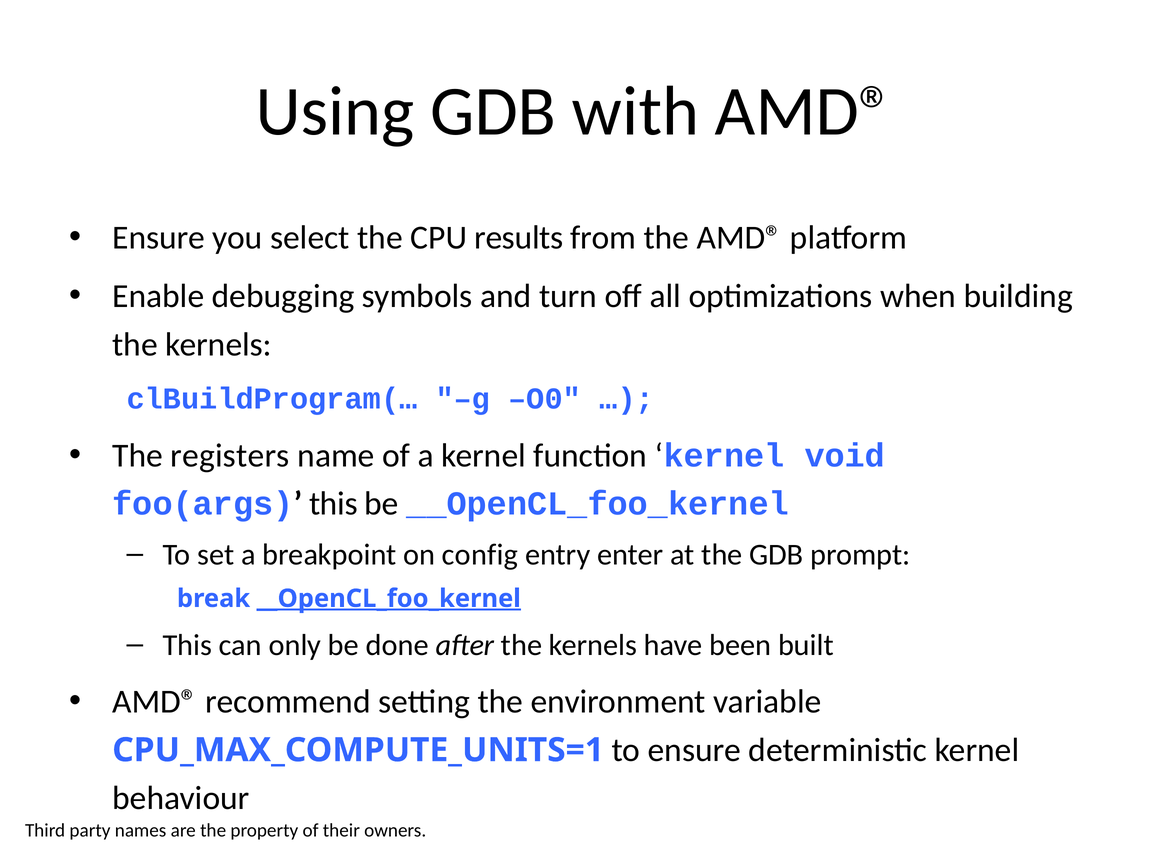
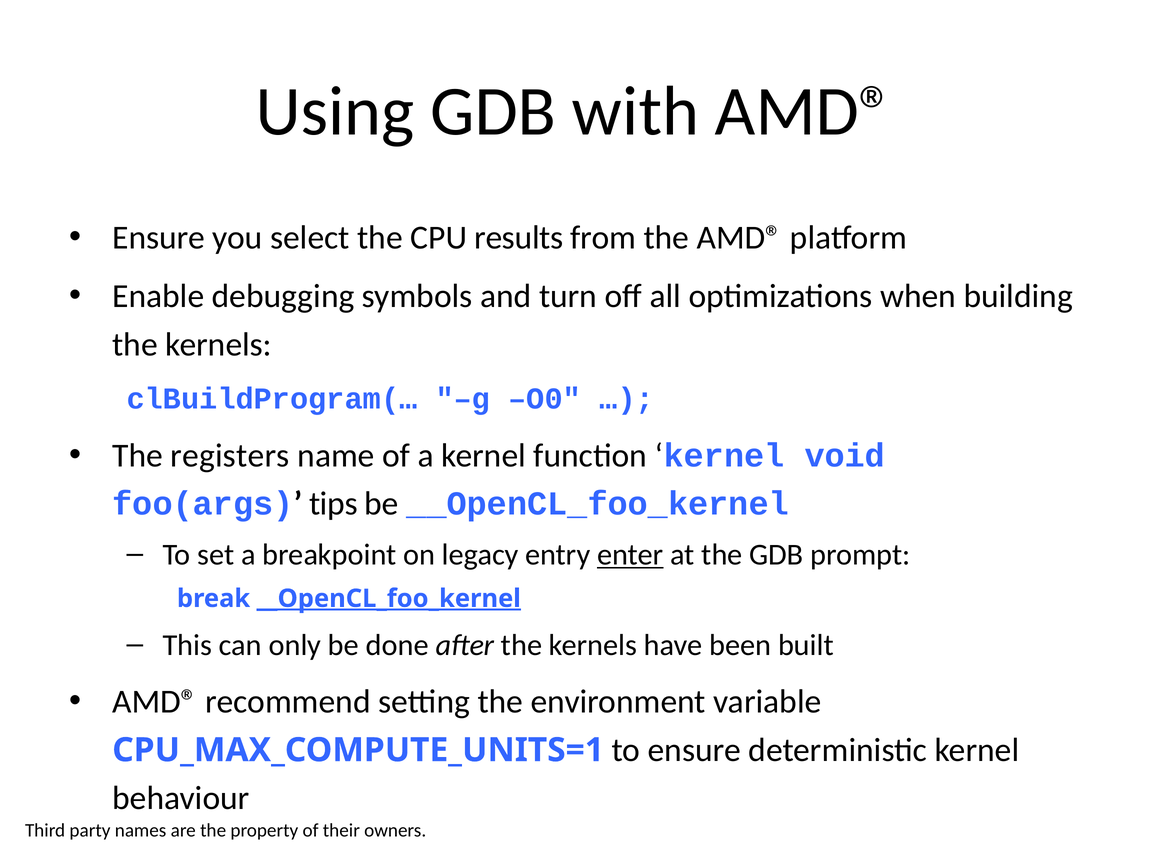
foo(args this: this -> tips (333, 504)
config: config -> legacy (480, 555)
enter underline: none -> present (630, 555)
